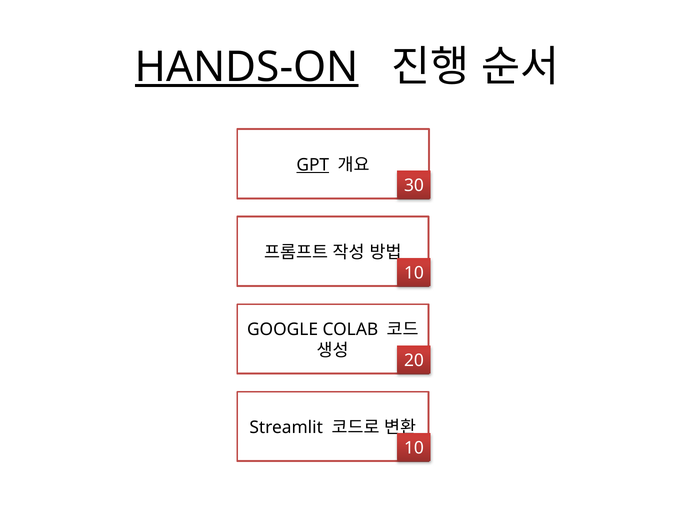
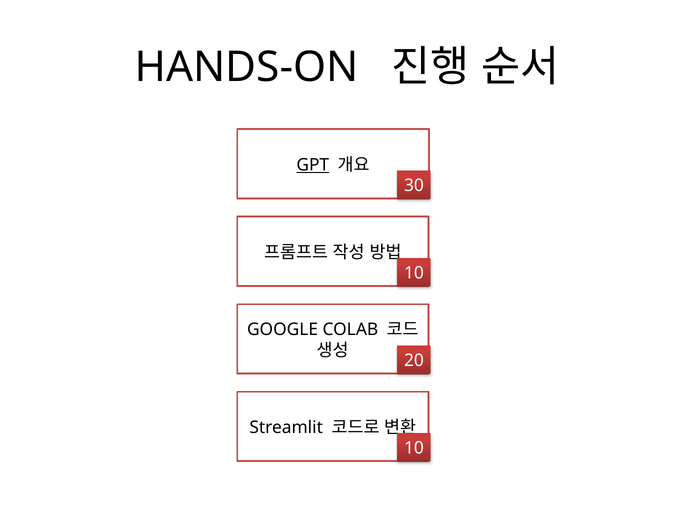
HANDS-ON underline: present -> none (247, 67)
